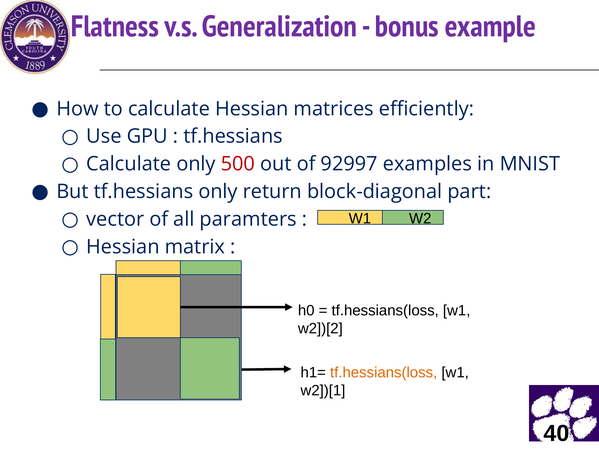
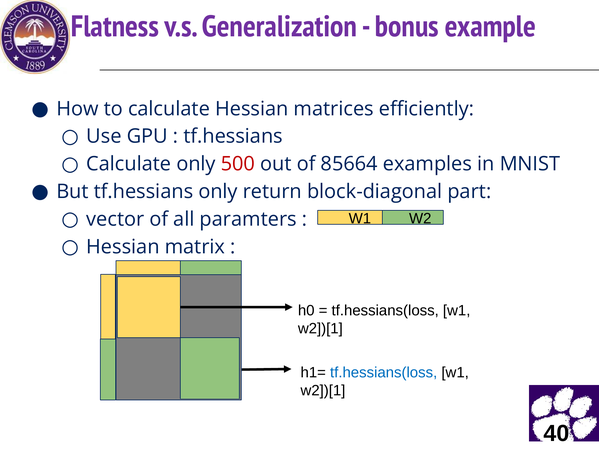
92997: 92997 -> 85664 (349, 164)
w2])[2: w2])[2 -> w2])[1 (320, 328)
tf.hessians(loss colour: orange -> blue (384, 372)
